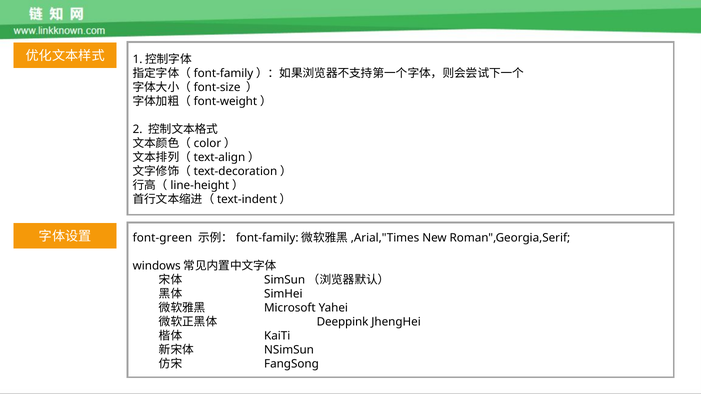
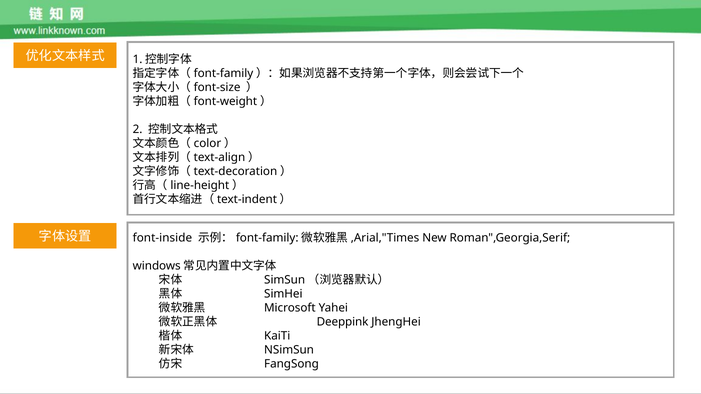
font-green: font-green -> font-inside (162, 238)
